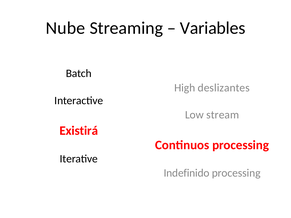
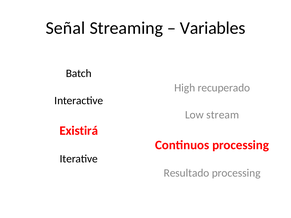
Nube: Nube -> Señal (65, 28)
deslizantes: deslizantes -> recuperado (224, 88)
Indefinido: Indefinido -> Resultado (186, 173)
